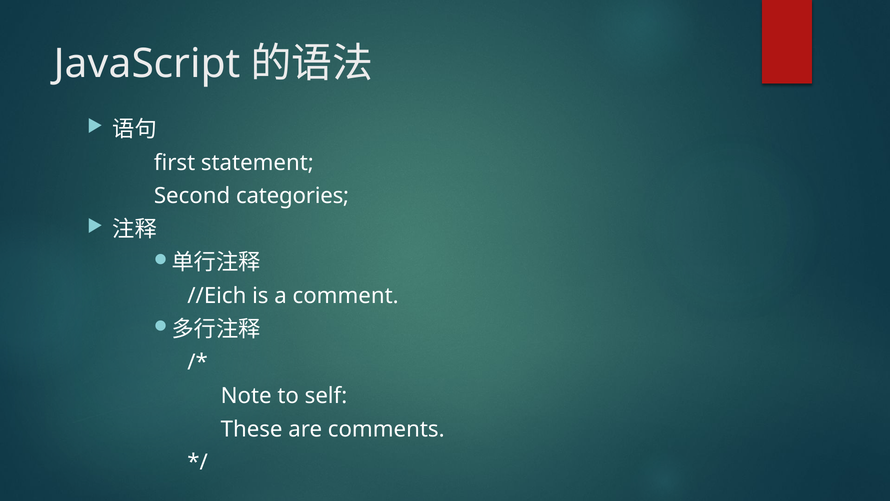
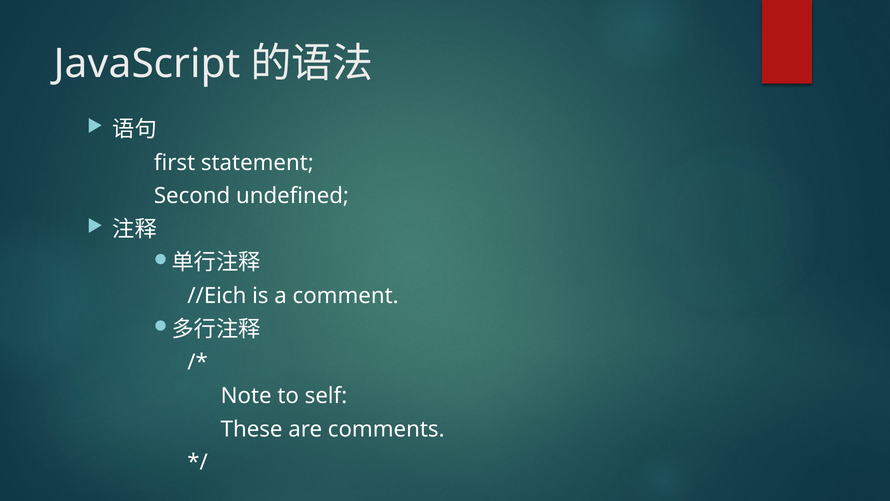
categories: categories -> undefined (292, 196)
